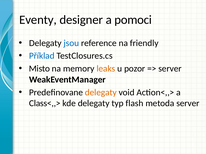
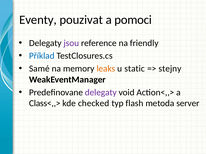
designer: designer -> pouzivat (81, 20)
jsou colour: blue -> purple (71, 43)
Misto: Misto -> Samé (39, 69)
pozor: pozor -> static (135, 69)
server: server -> stejny (170, 69)
delegaty colour: orange -> purple (101, 93)
kde delegaty: delegaty -> checked (94, 104)
